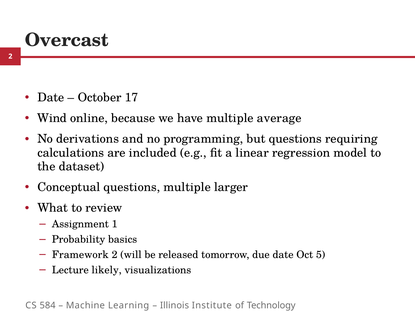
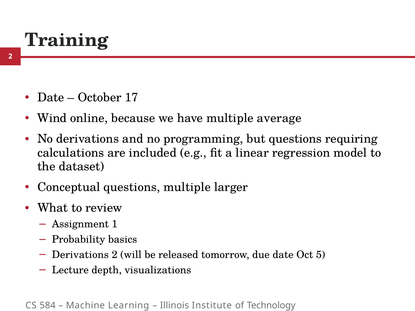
Overcast: Overcast -> Training (67, 40)
Framework: Framework -> Derivations (80, 255)
likely: likely -> depth (107, 270)
